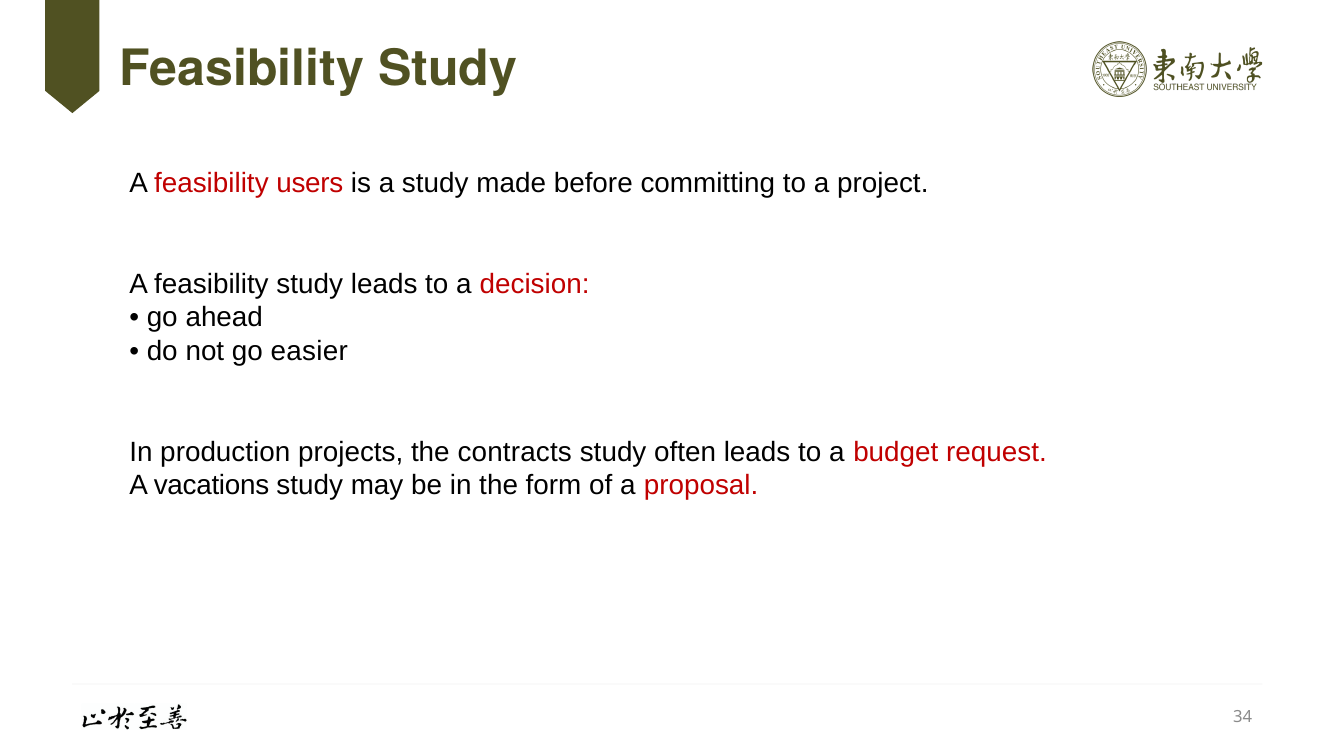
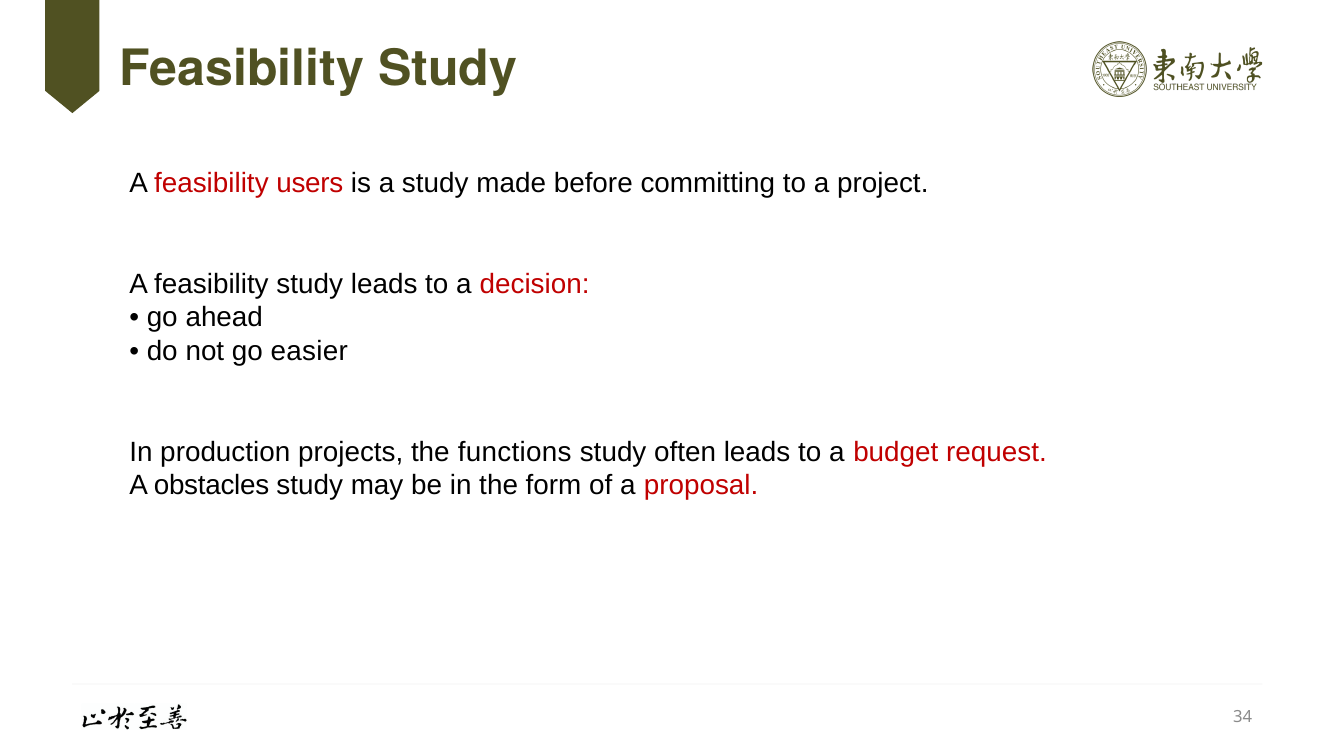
contracts: contracts -> functions (515, 452)
vacations: vacations -> obstacles (211, 485)
